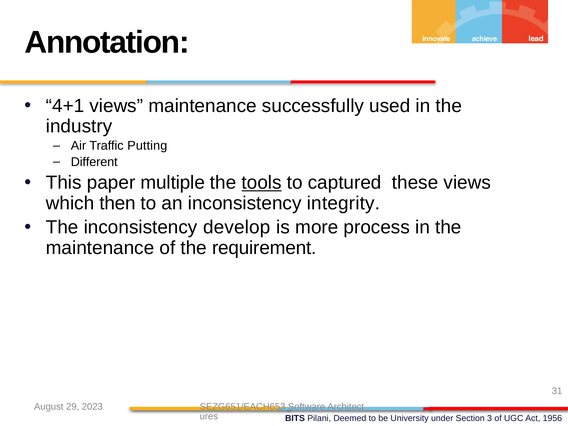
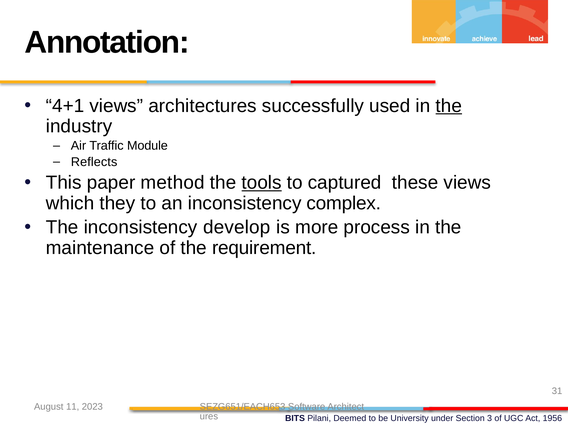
views maintenance: maintenance -> architectures (203, 106)
the underline: none -> present (449, 106)
Putting: Putting -> Module (147, 146)
Different: Different -> Reflects (94, 162)
multiple: multiple -> method (173, 183)
then: then -> they (117, 203)
integrity: integrity -> complex (344, 203)
29: 29 -> 11 (73, 407)
